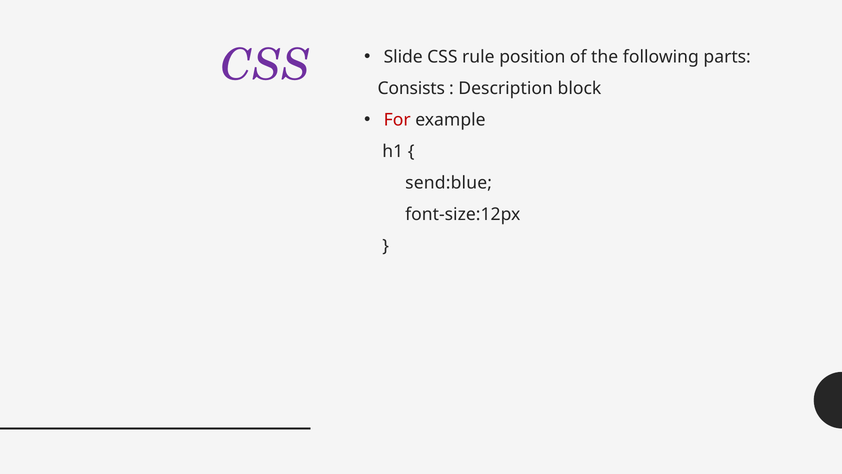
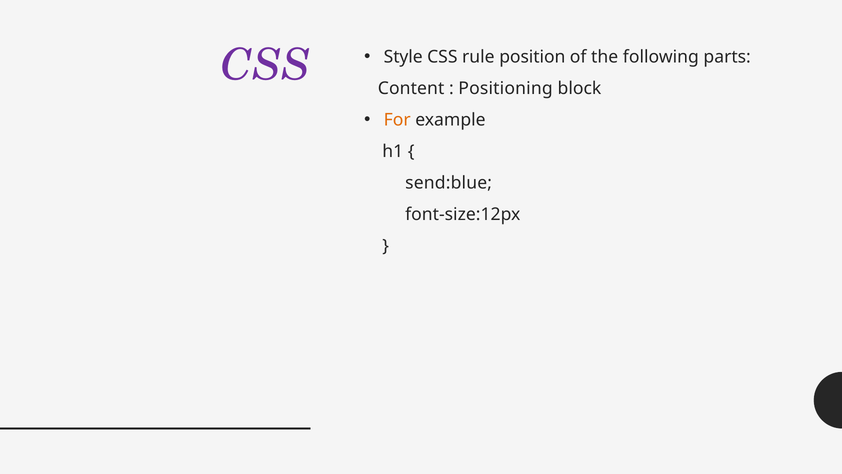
Slide: Slide -> Style (403, 57)
Consists: Consists -> Content (411, 88)
Description: Description -> Positioning (506, 88)
For colour: red -> orange (397, 120)
